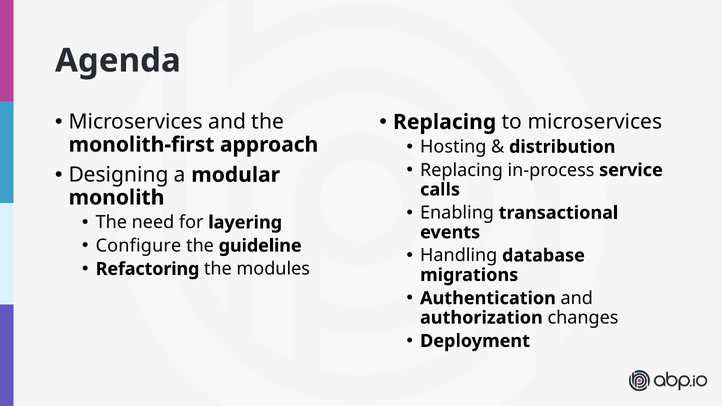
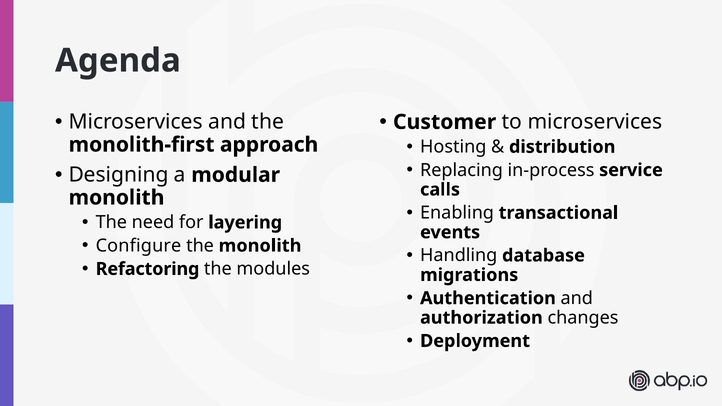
Replacing: Replacing -> Customer (445, 122)
the guideline: guideline -> monolith (260, 246)
